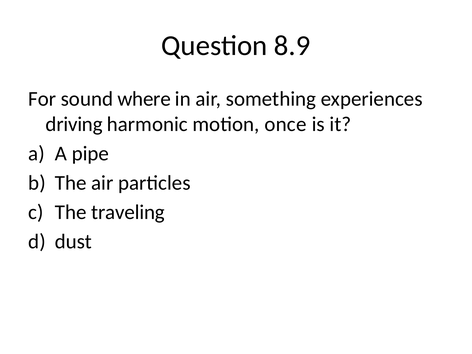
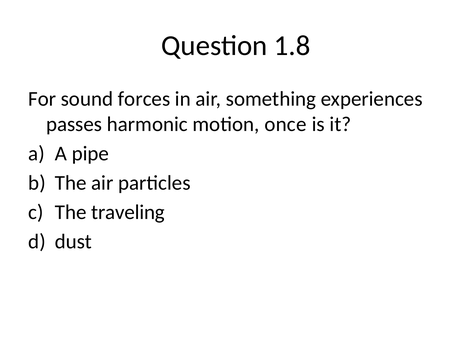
8.9: 8.9 -> 1.8 (292, 46)
where: where -> forces (144, 99)
driving: driving -> passes (74, 124)
